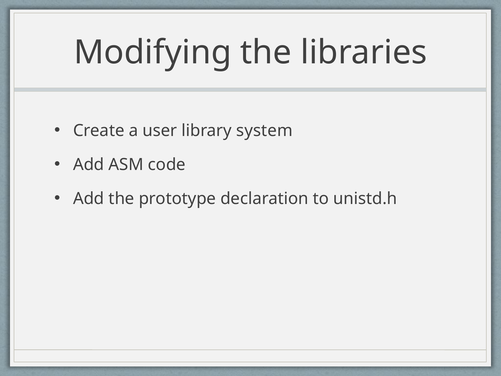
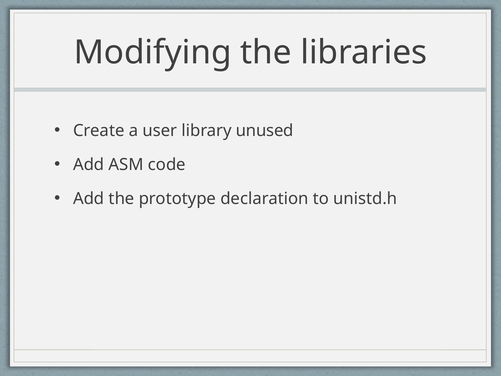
system: system -> unused (265, 131)
